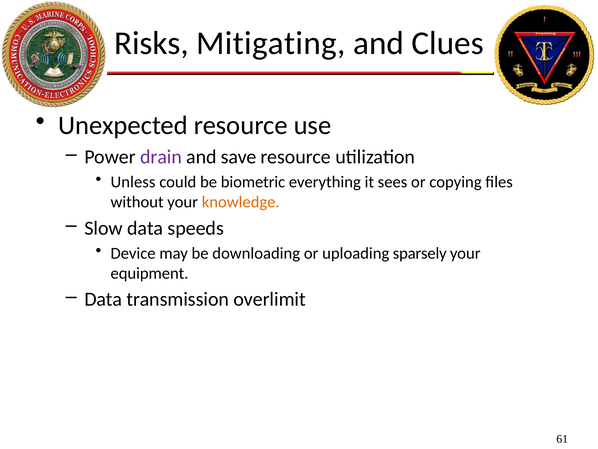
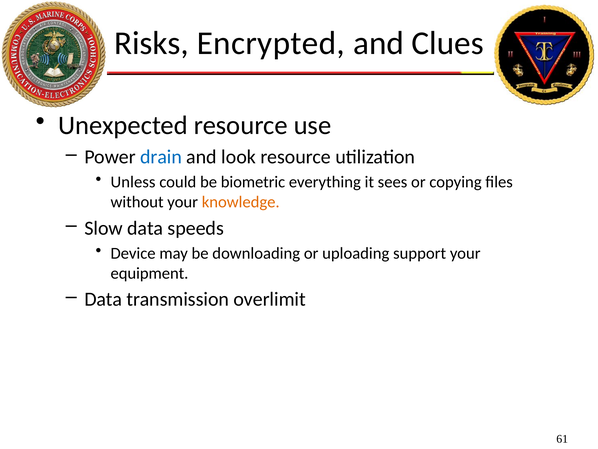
Mitigating: Mitigating -> Encrypted (271, 43)
drain colour: purple -> blue (161, 157)
save: save -> look (239, 157)
sparsely: sparsely -> support (420, 253)
